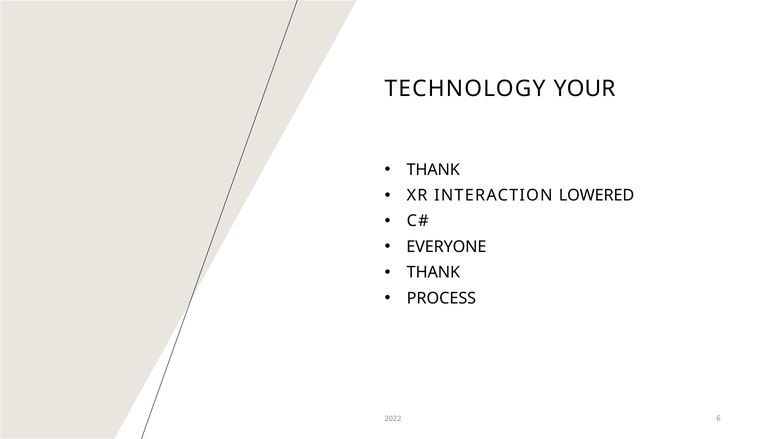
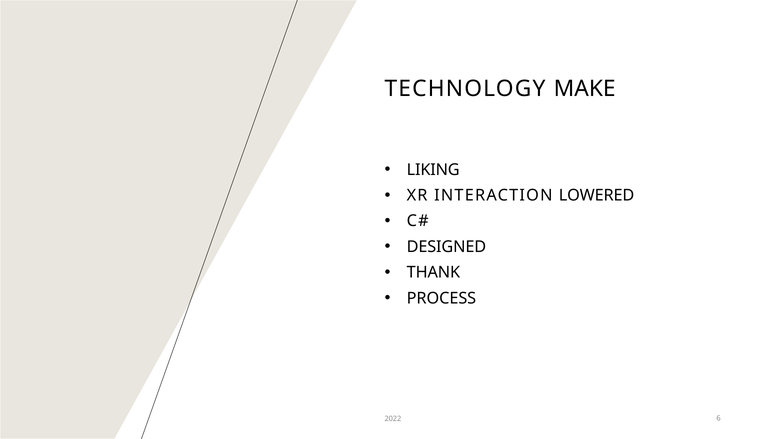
YOUR: YOUR -> MAKE (585, 89)
THANK: THANK -> LIKING (433, 170)
EVERYONE: EVERYONE -> DESIGNED (446, 247)
